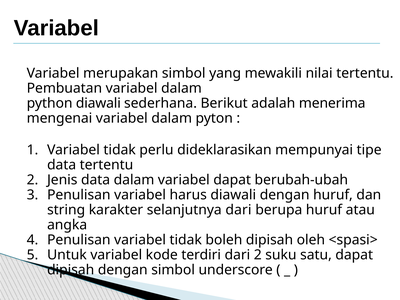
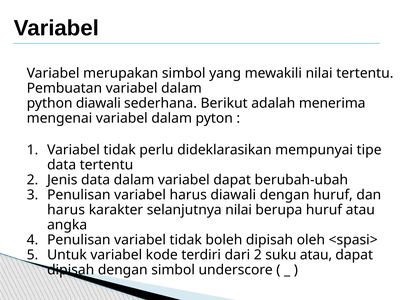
string: string -> harus (66, 210)
selanjutnya dari: dari -> nilai (239, 210)
suku satu: satu -> atau (316, 255)
